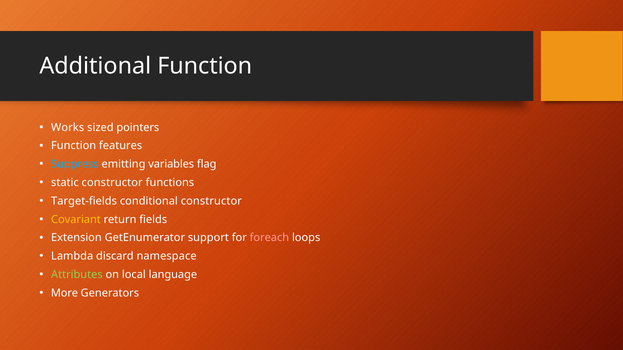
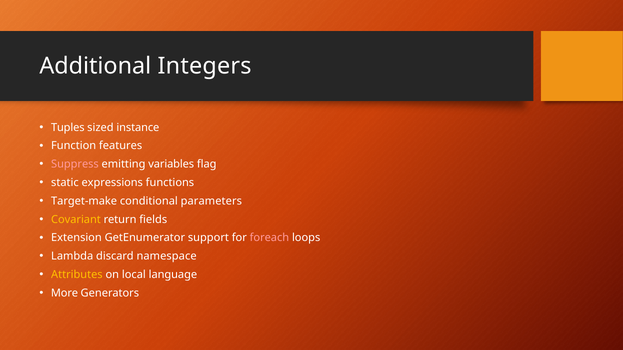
Additional Function: Function -> Integers (205, 66)
Works: Works -> Tuples (68, 128)
pointers: pointers -> instance (138, 128)
Suppress colour: light blue -> pink (75, 164)
static constructor: constructor -> expressions (112, 183)
Target-fields: Target-fields -> Target-make (84, 201)
conditional constructor: constructor -> parameters (211, 201)
Attributes colour: light green -> yellow (77, 275)
